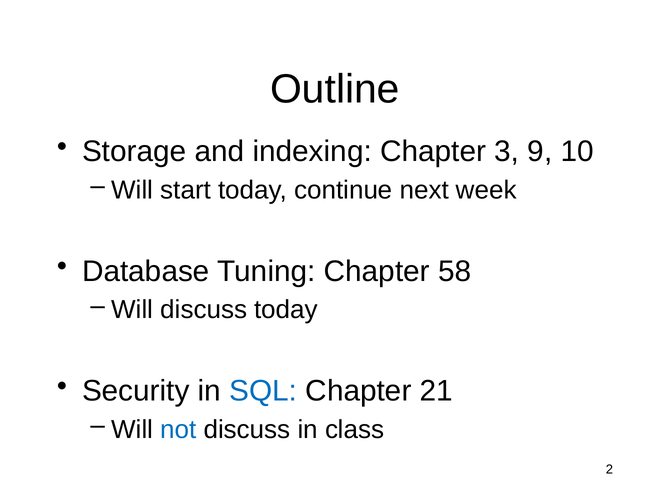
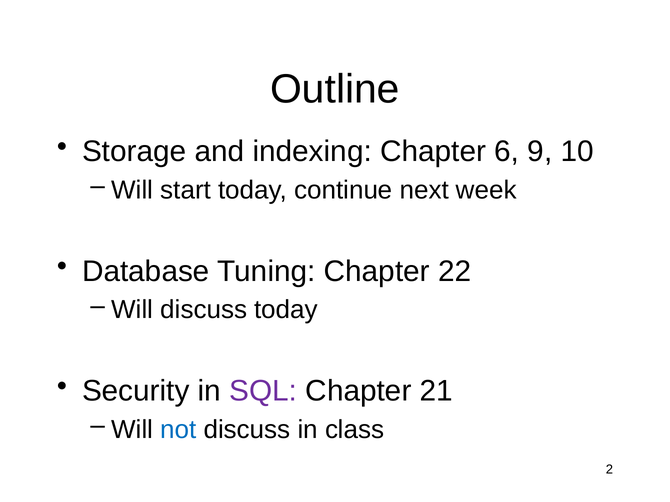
3: 3 -> 6 (507, 152)
58: 58 -> 22 (455, 272)
SQL colour: blue -> purple (263, 392)
